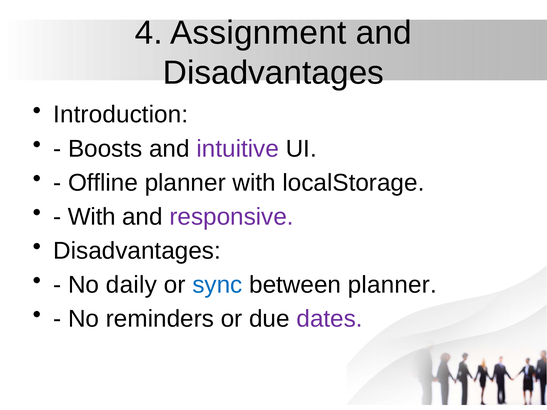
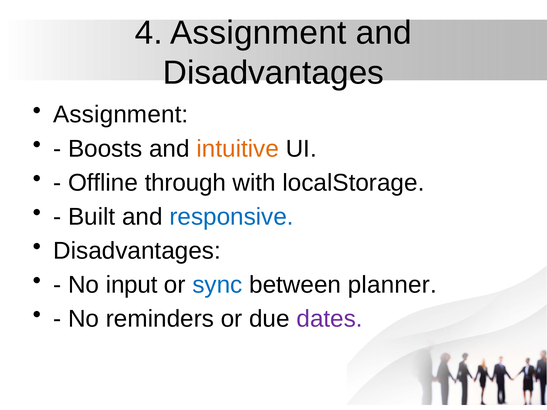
Introduction: Introduction -> Assignment (121, 115)
intuitive colour: purple -> orange (238, 149)
Offline planner: planner -> through (185, 183)
With: With -> Built (92, 217)
responsive colour: purple -> blue (232, 217)
daily: daily -> input (132, 285)
